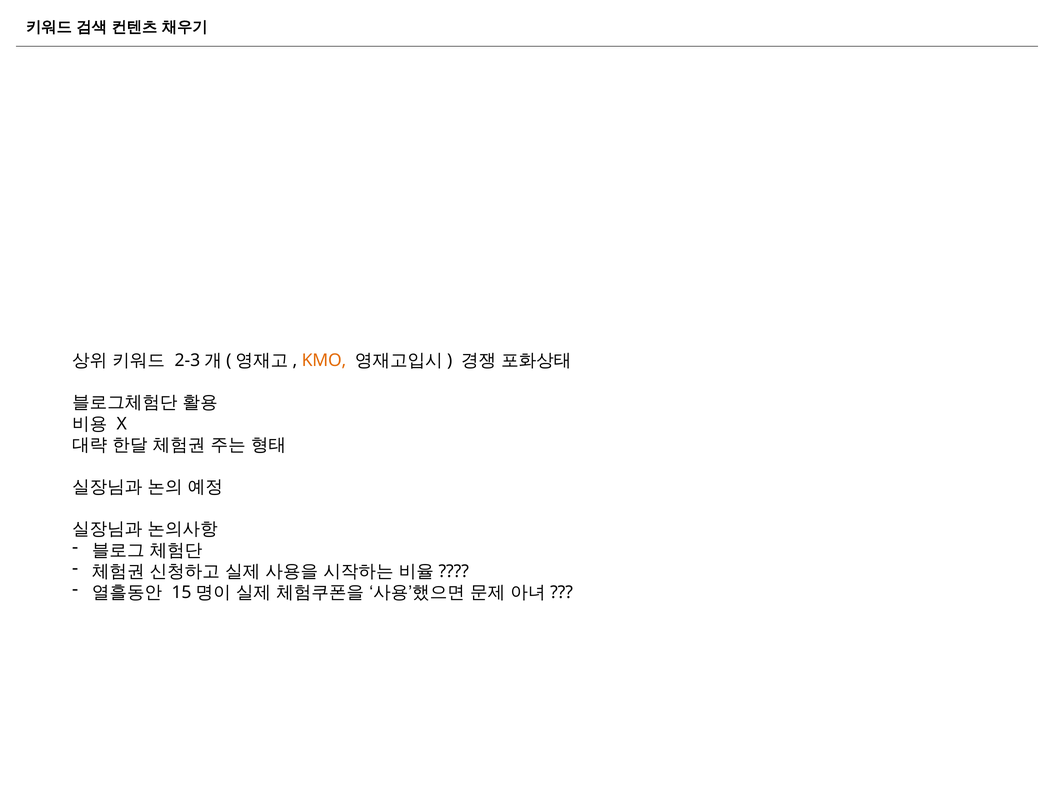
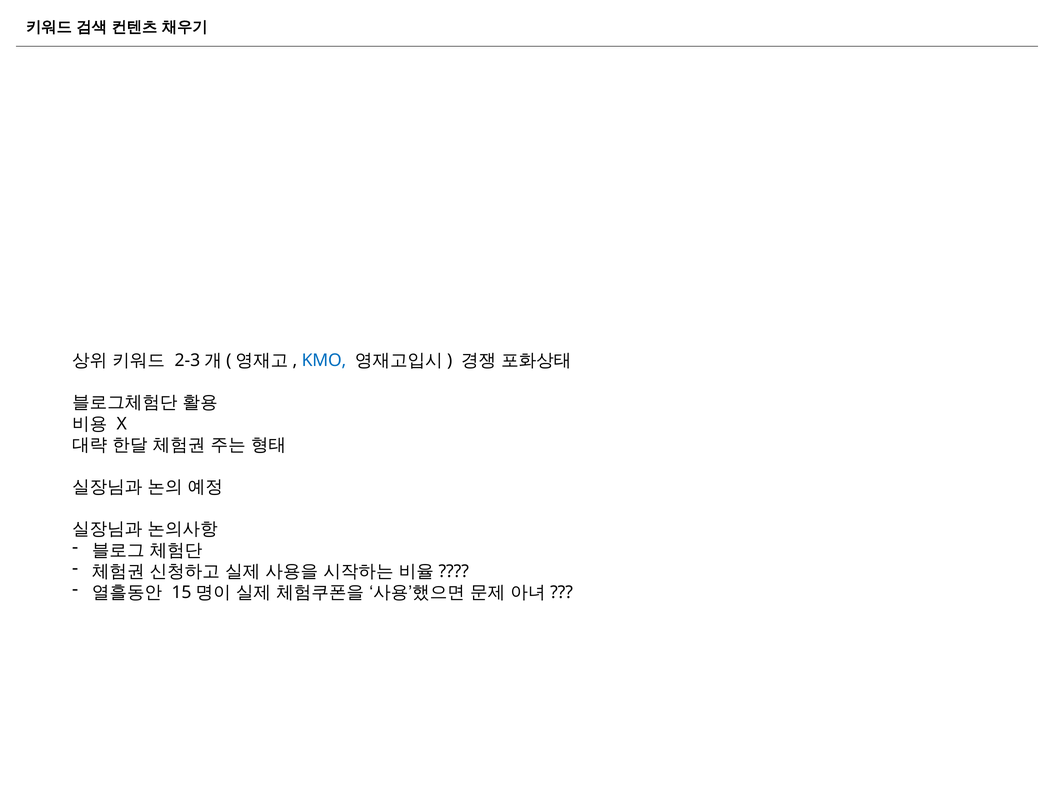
KMO colour: orange -> blue (324, 360)
